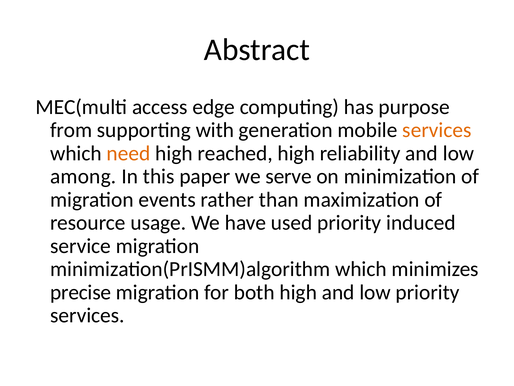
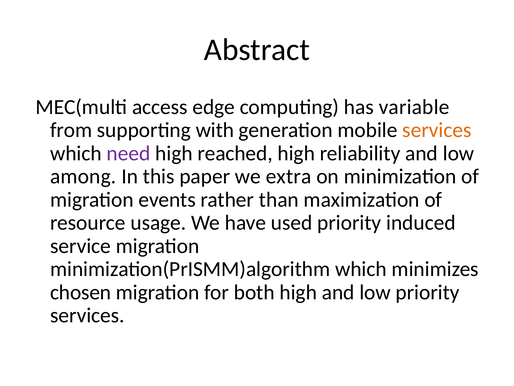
purpose: purpose -> variable (414, 107)
need colour: orange -> purple (129, 153)
serve: serve -> extra (288, 176)
precise: precise -> chosen (81, 292)
